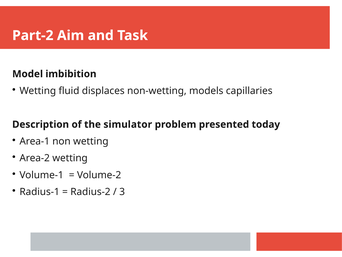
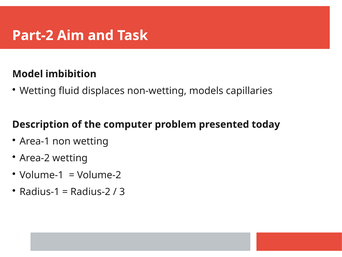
simulator: simulator -> computer (128, 124)
